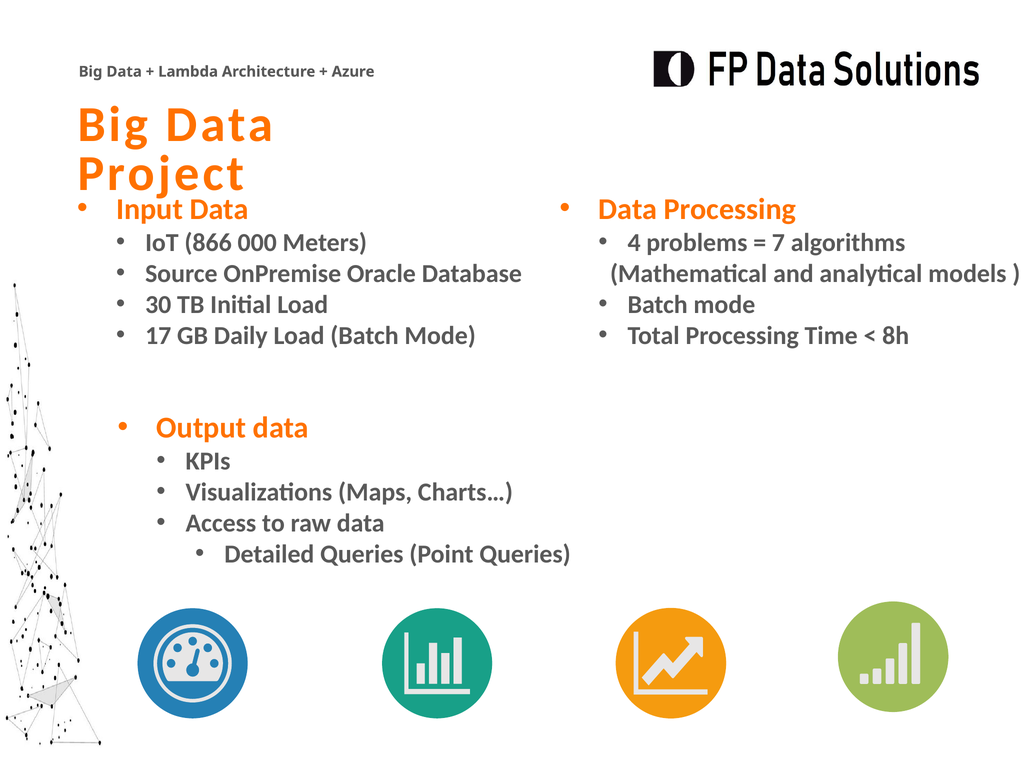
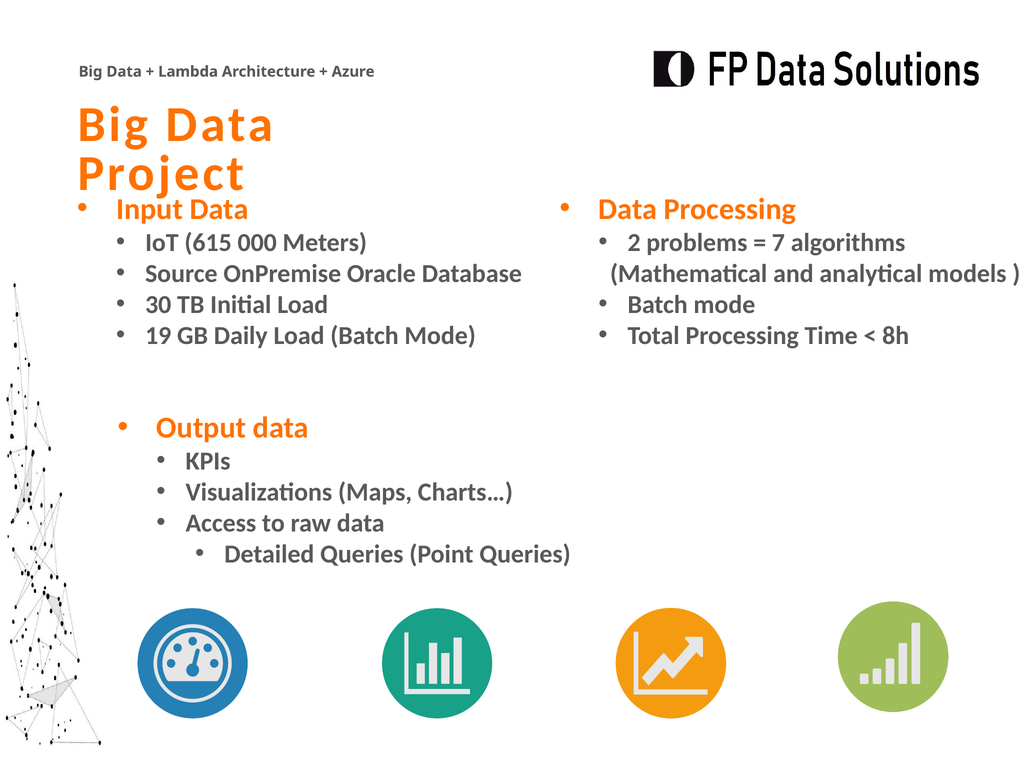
866: 866 -> 615 (208, 242)
4: 4 -> 2 (634, 242)
17: 17 -> 19 (158, 335)
